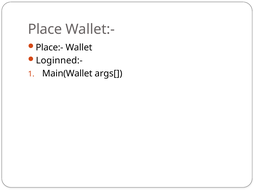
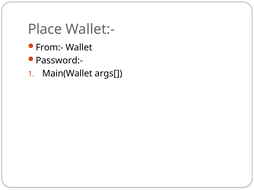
Place:-: Place:- -> From:- (49, 48)
Loginned:-: Loginned:- -> Password:- (59, 61)
